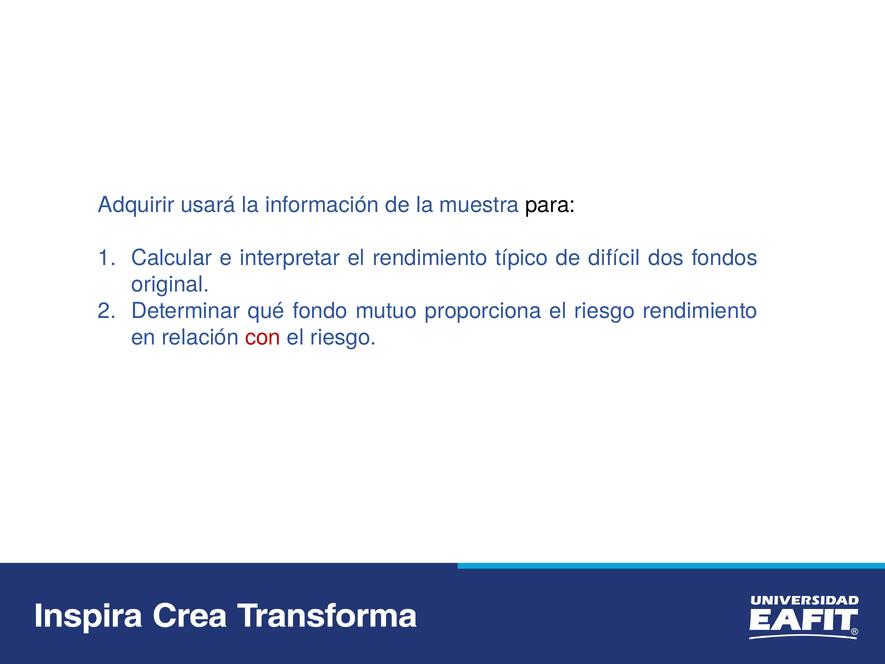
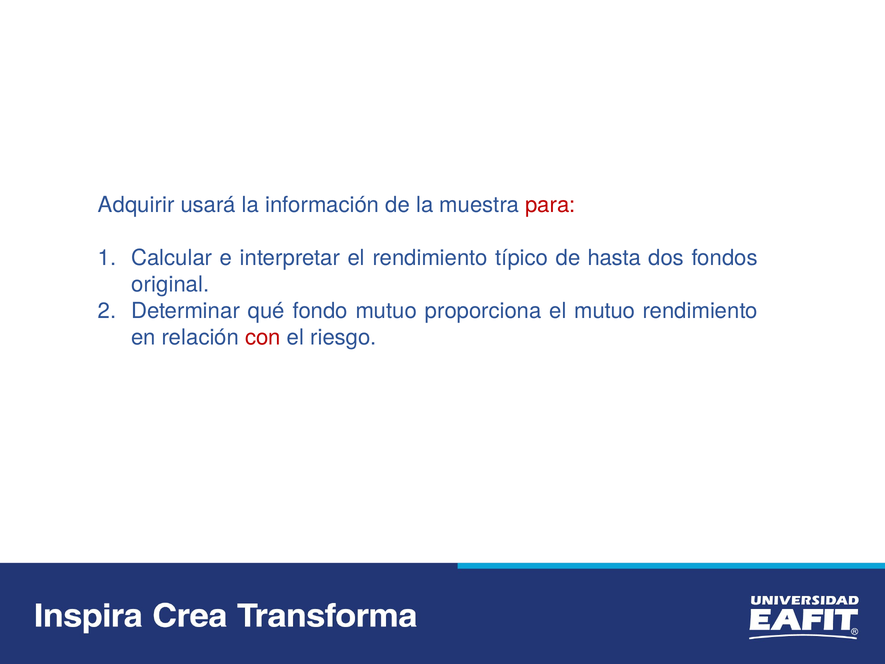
para colour: black -> red (550, 205)
difícil: difícil -> hasta (614, 258)
proporciona el riesgo: riesgo -> mutuo (605, 311)
